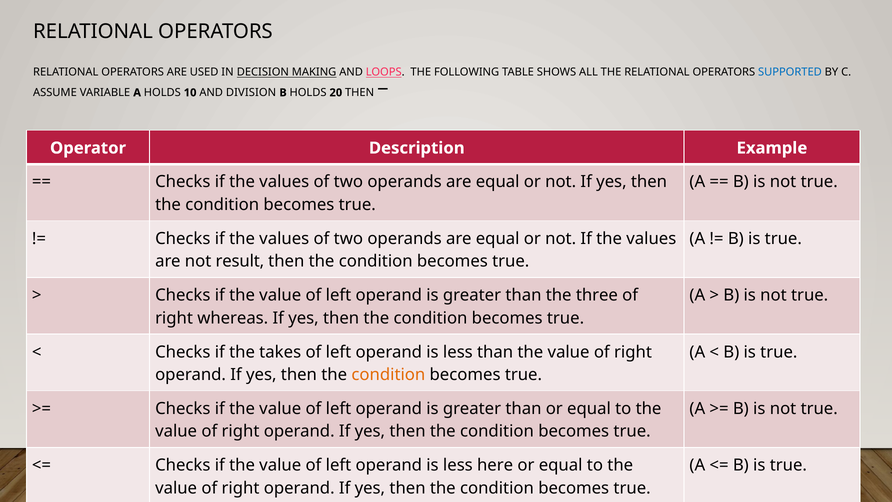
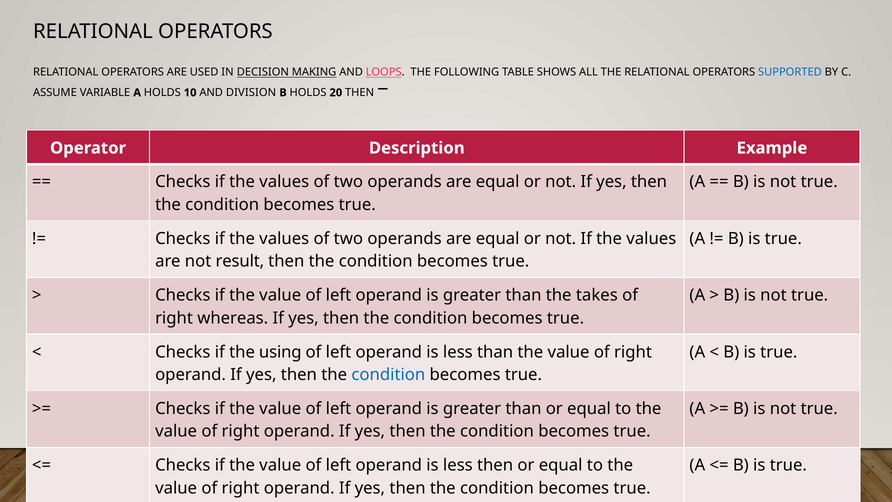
three: three -> takes (597, 295)
takes: takes -> using (280, 352)
condition colour: orange -> blue (388, 375)
less here: here -> then (495, 465)
